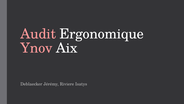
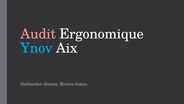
Ynov colour: pink -> light blue (36, 48)
